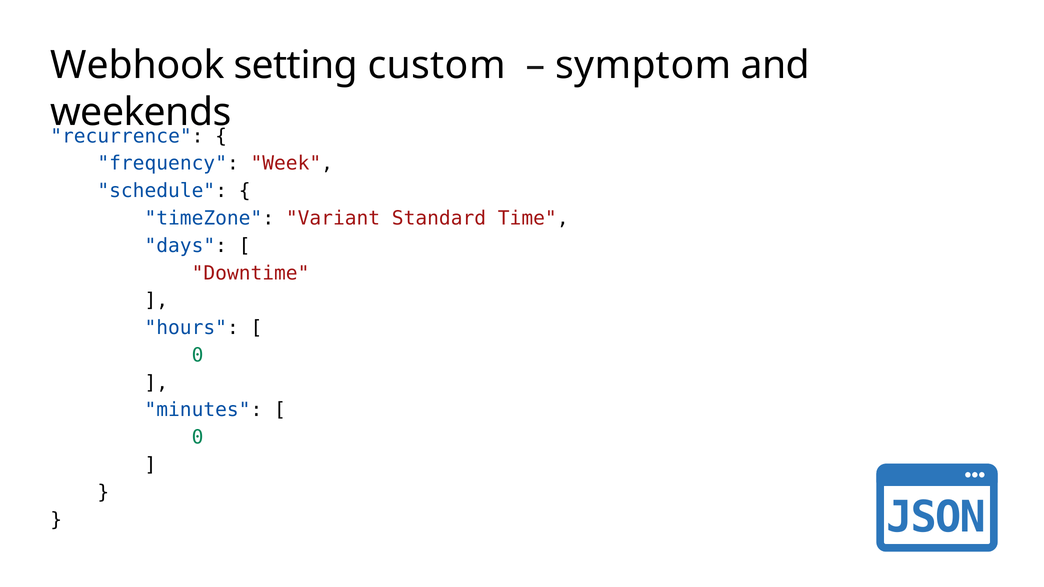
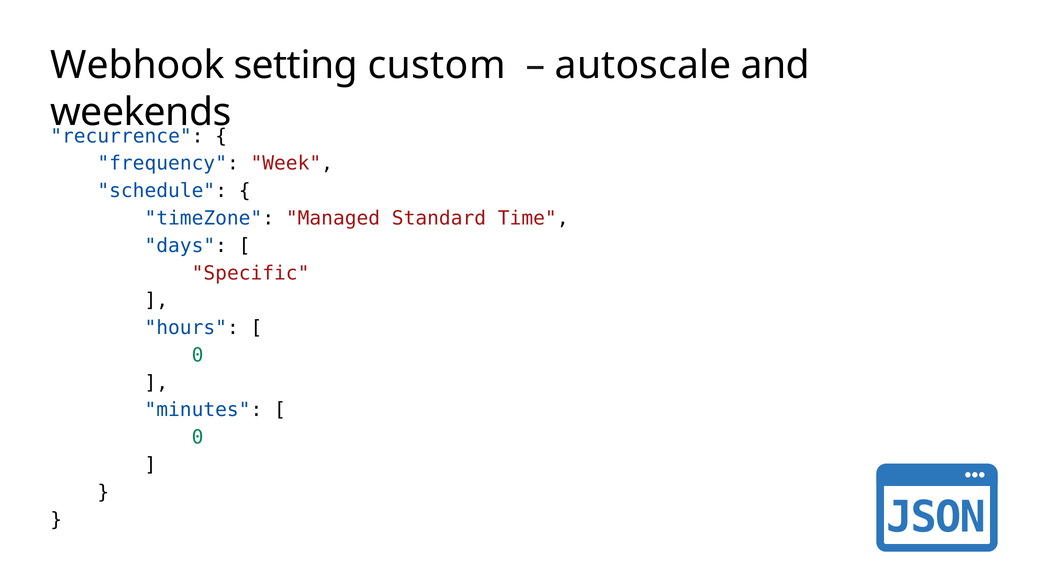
symptom: symptom -> autoscale (643, 65)
Variant: Variant -> Managed (333, 218)
Downtime: Downtime -> Specific (251, 273)
